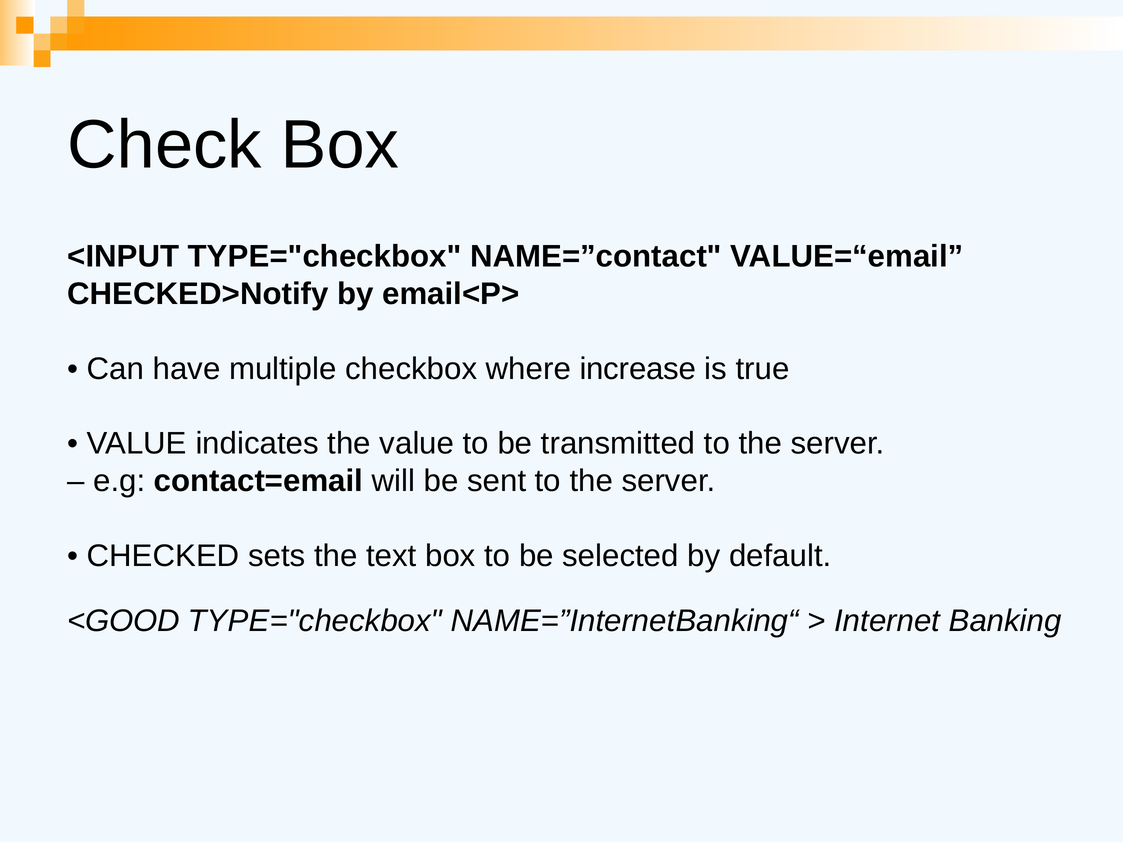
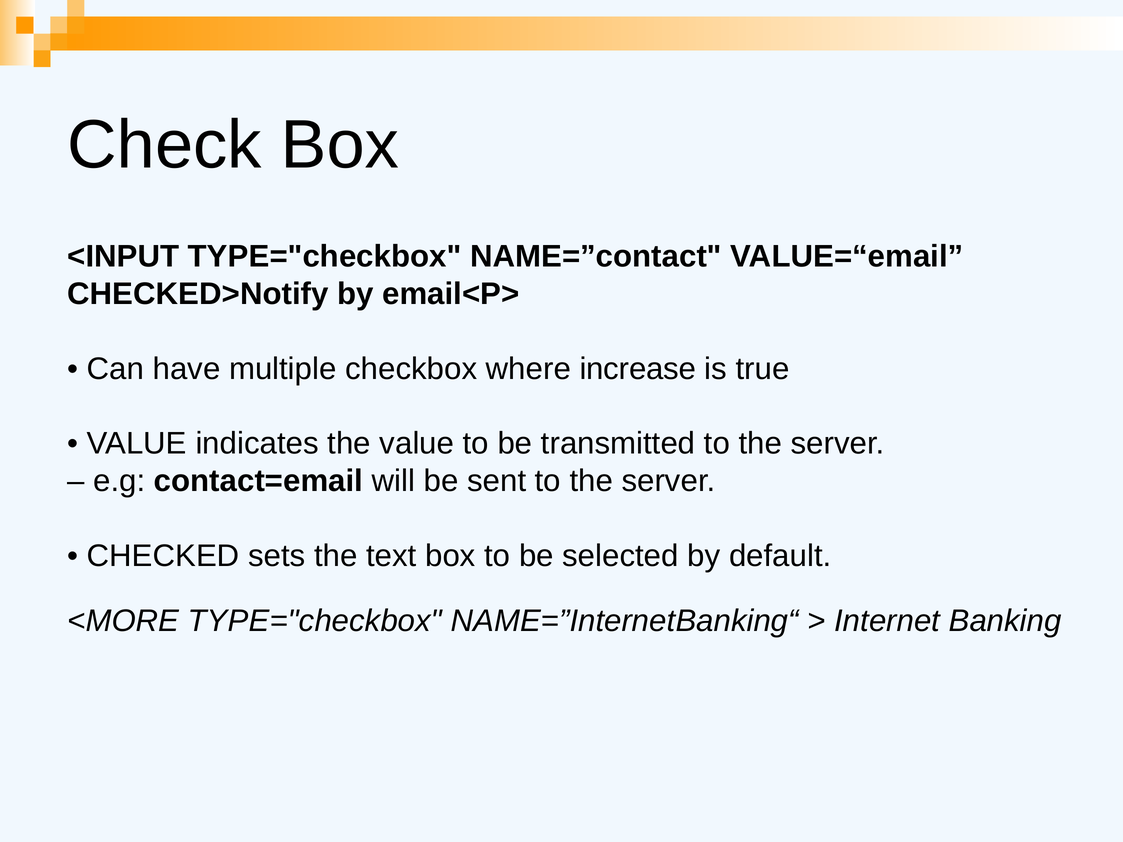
<GOOD: <GOOD -> <MORE (123, 621)
